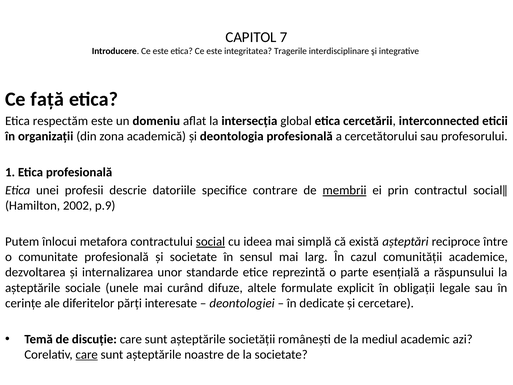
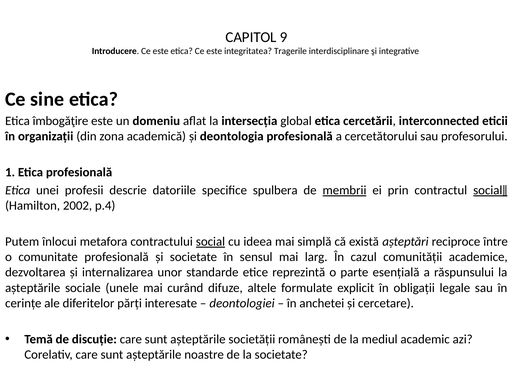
7: 7 -> 9 (284, 37)
față: față -> sine (47, 99)
respectăm: respectăm -> îmbogăţire (61, 121)
contrare: contrare -> spulbera (275, 190)
social‖ underline: none -> present (490, 190)
p.9: p.9 -> p.4 (105, 206)
dedicate: dedicate -> anchetei (322, 303)
care underline: present -> none (87, 354)
